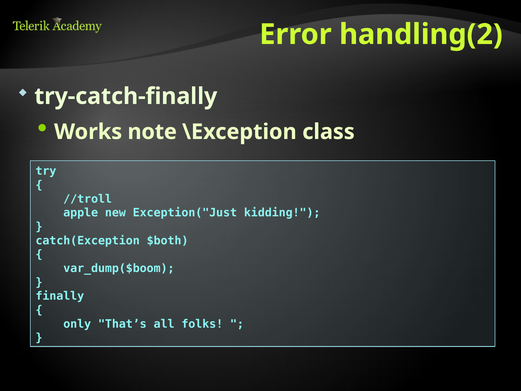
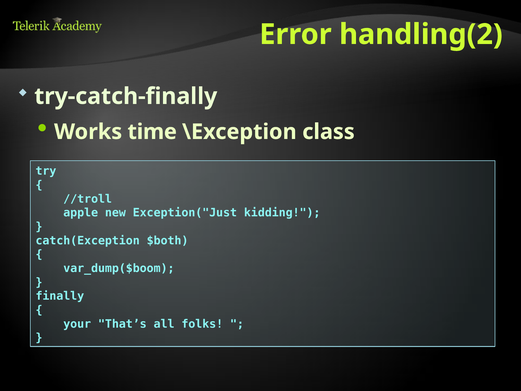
note: note -> time (152, 132)
only: only -> your (77, 324)
